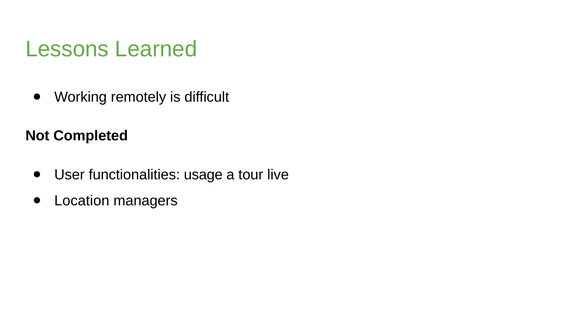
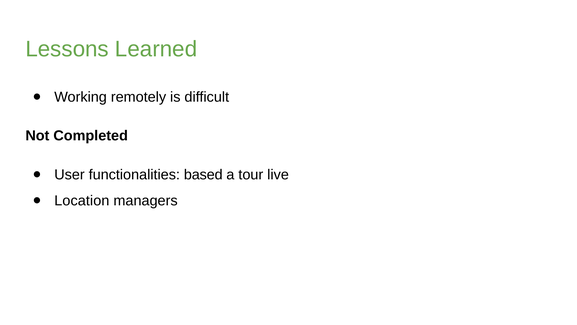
usage: usage -> based (203, 174)
